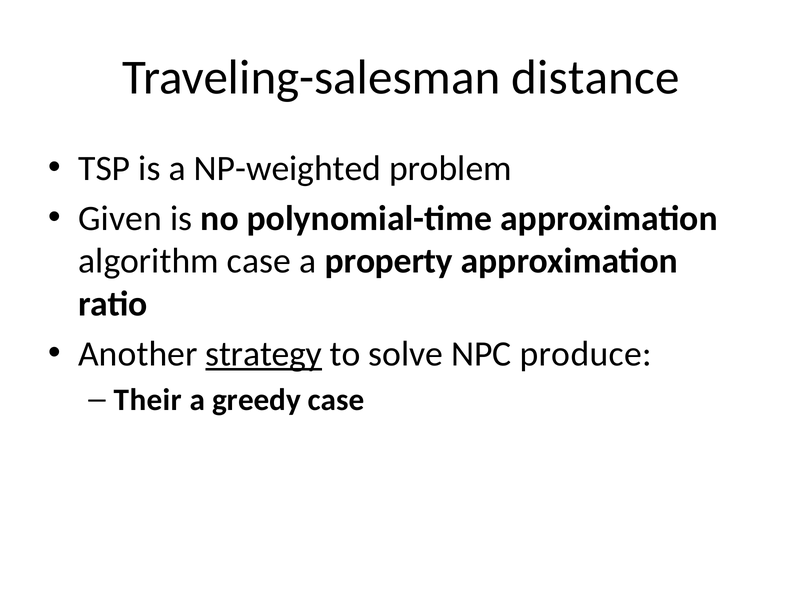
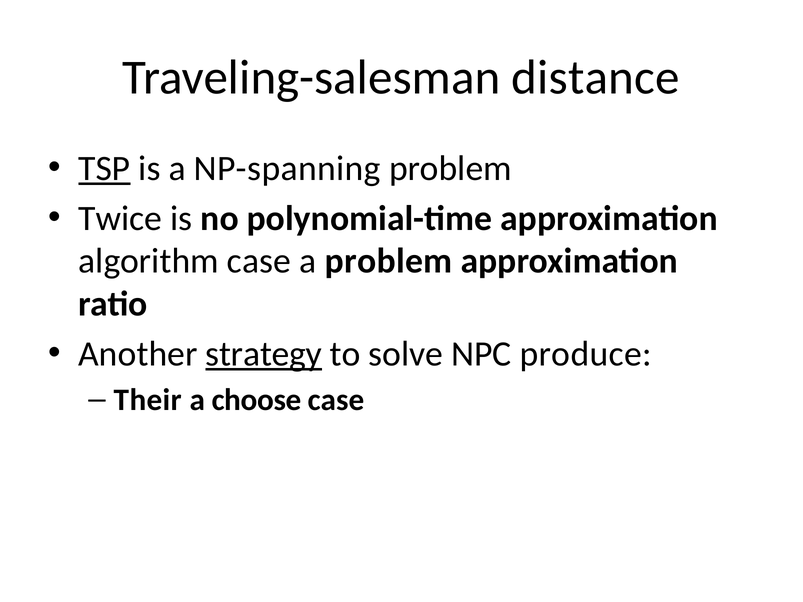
TSP underline: none -> present (104, 168)
NP-weighted: NP-weighted -> NP-spanning (287, 168)
Given: Given -> Twice (120, 218)
a property: property -> problem (389, 261)
greedy: greedy -> choose (257, 400)
